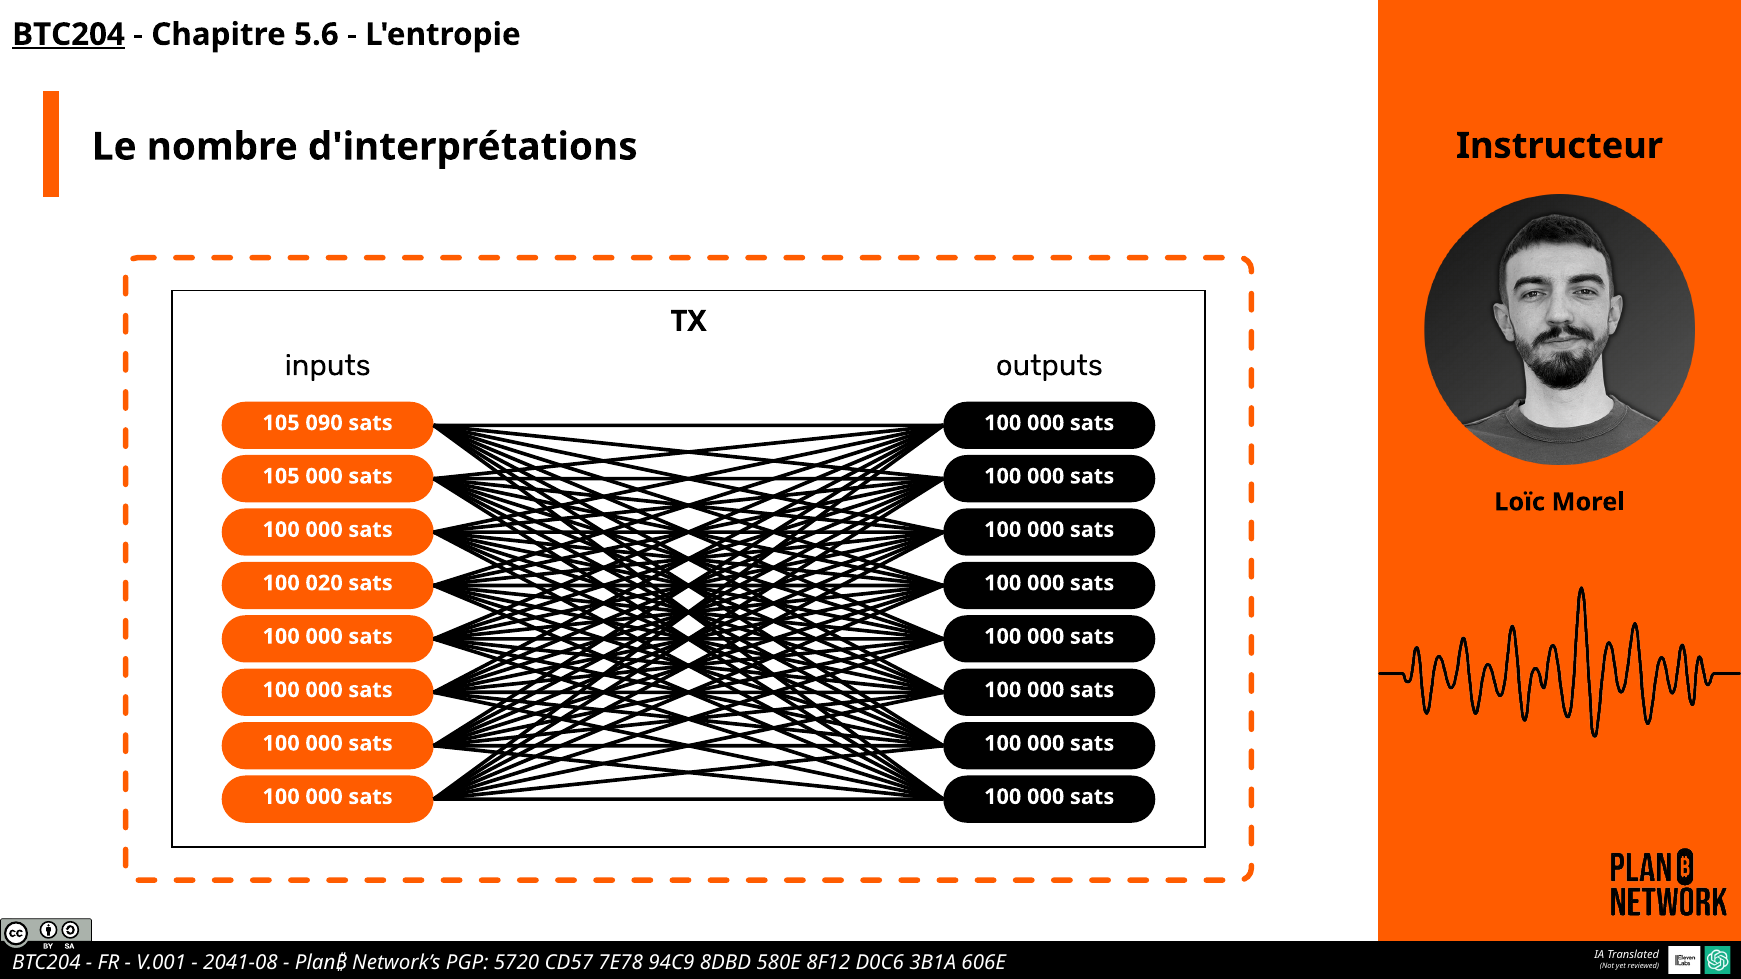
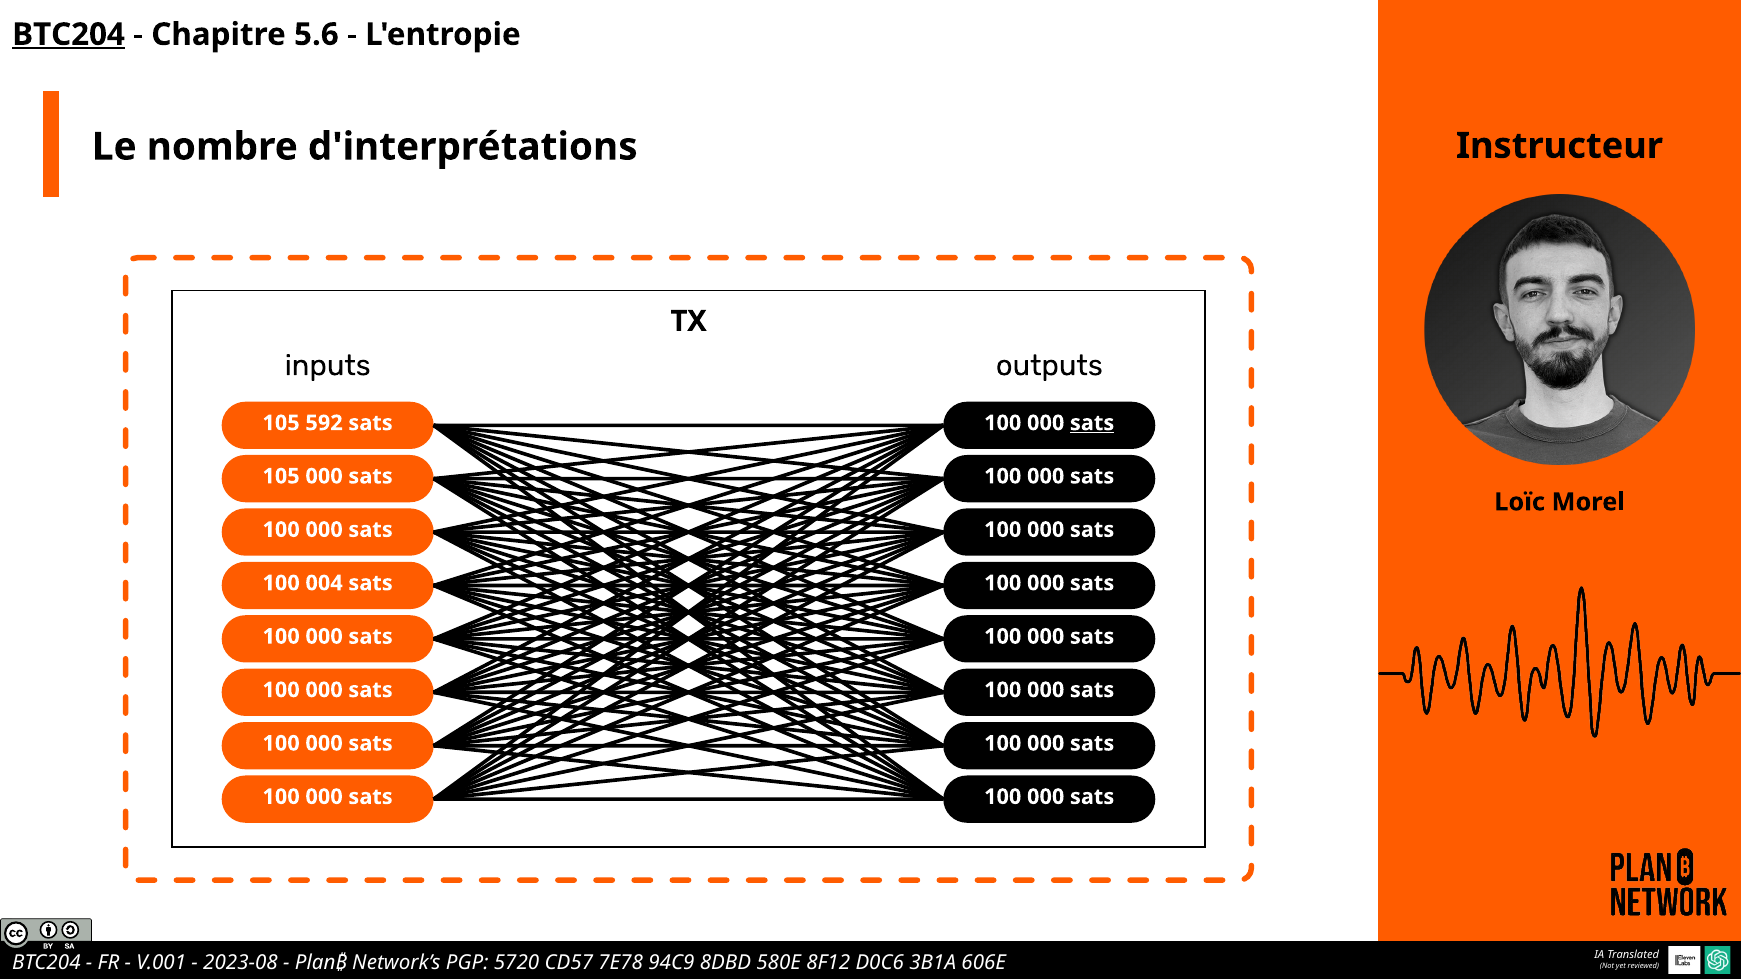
090: 090 -> 592 (324, 423)
sats underline: none -> present (1092, 423)
020: 020 -> 004 (324, 583)
2041-08: 2041-08 -> 2023-08 (240, 963)
